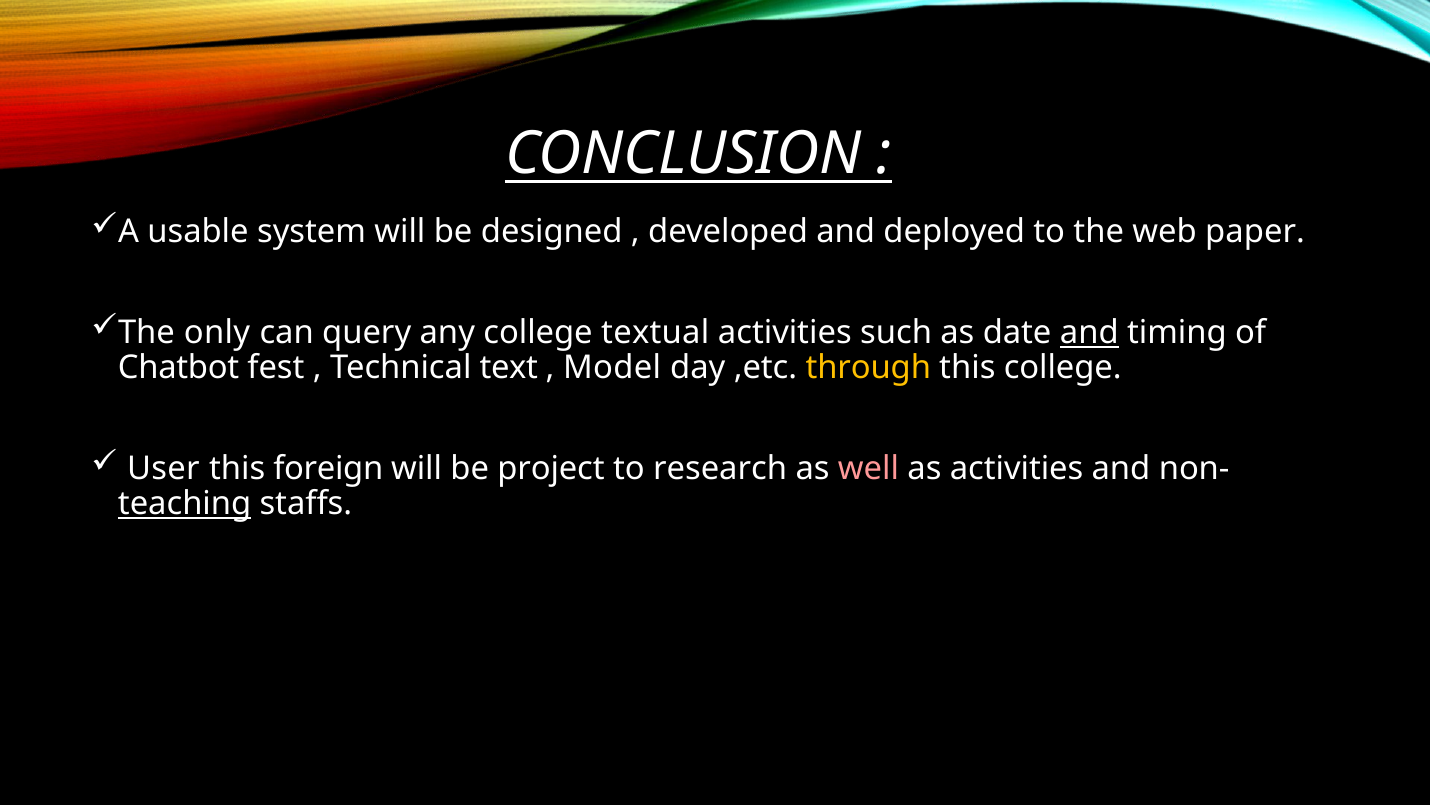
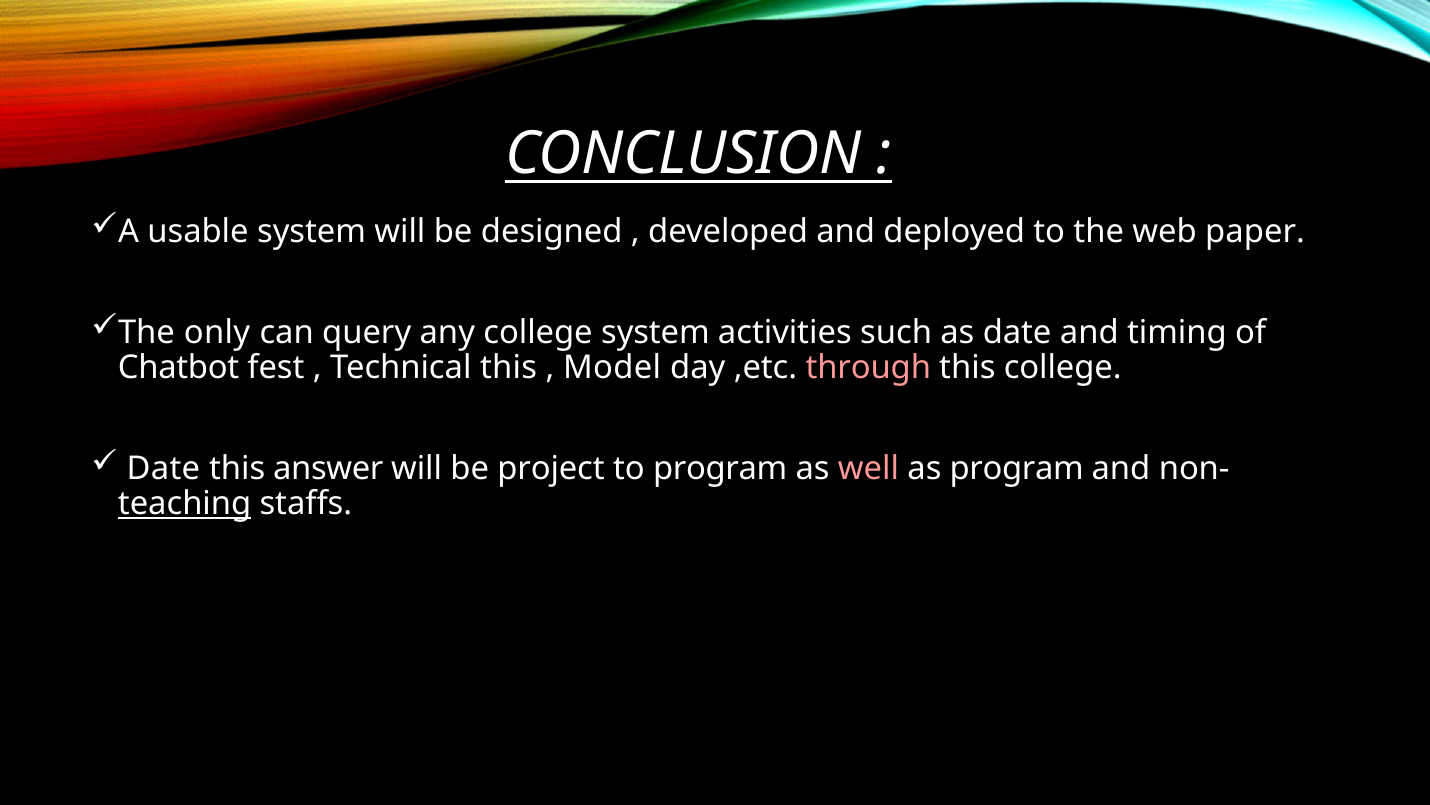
college textual: textual -> system (655, 332)
and underline: present -> none (1089, 332)
Technical text: text -> this (509, 368)
through colour: yellow -> pink (868, 368)
User: User -> Date (163, 468)
foreign: foreign -> answer (328, 468)
to research: research -> program (720, 468)
as activities: activities -> program (1017, 468)
